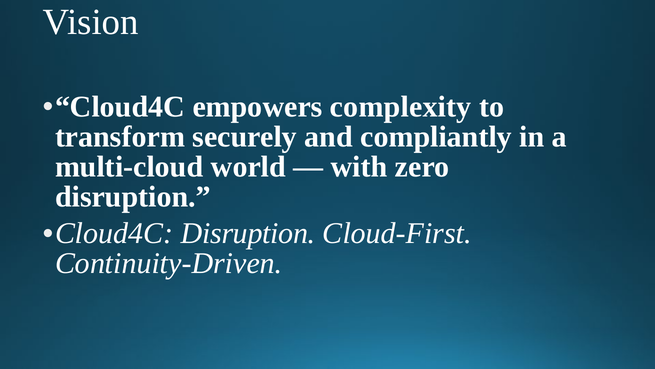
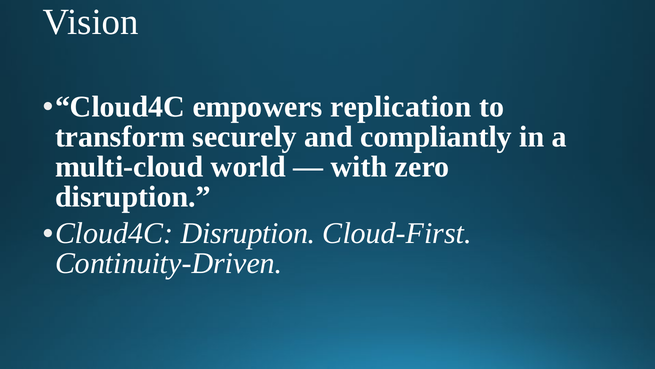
complexity: complexity -> replication (401, 107)
